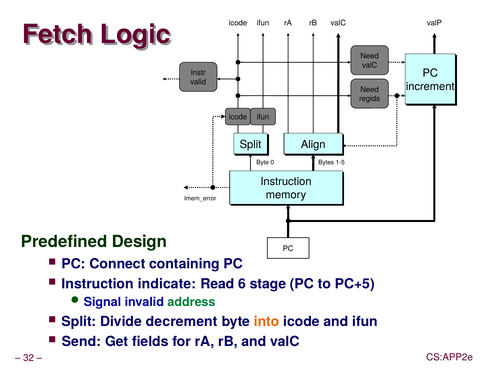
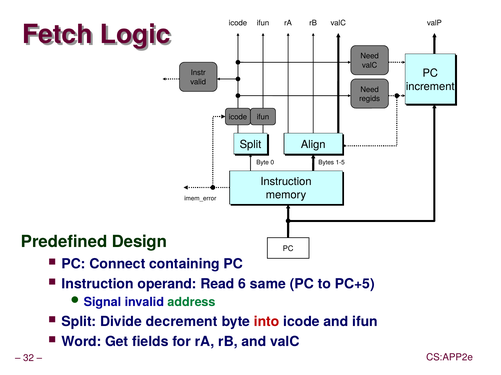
indicate: indicate -> operand (167, 284)
stage: stage -> same (268, 284)
into colour: orange -> red (267, 322)
Send: Send -> Word (81, 342)
